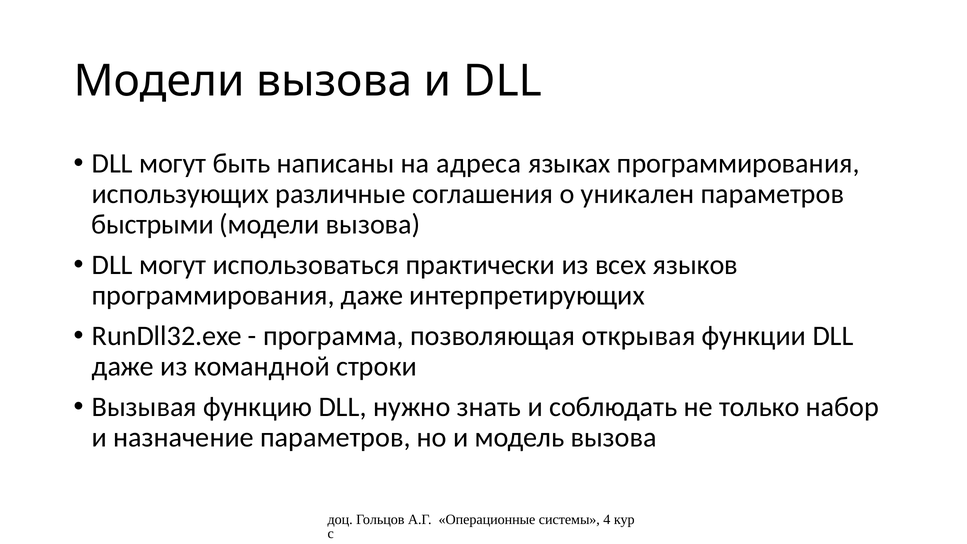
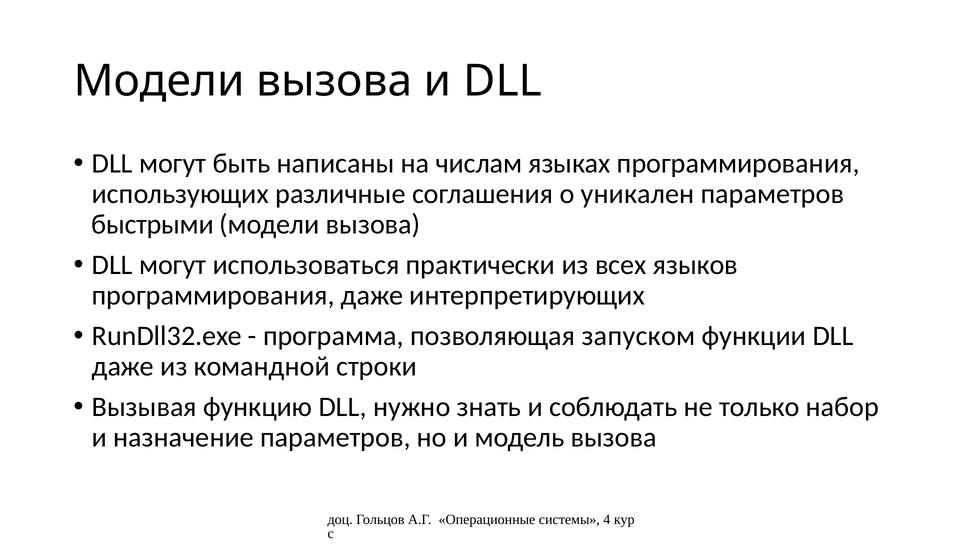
адреса: адреса -> числам (479, 163)
открывая: открывая -> запуском (638, 336)
